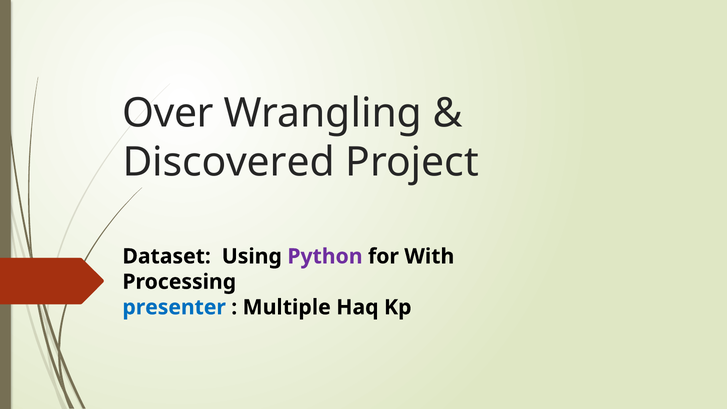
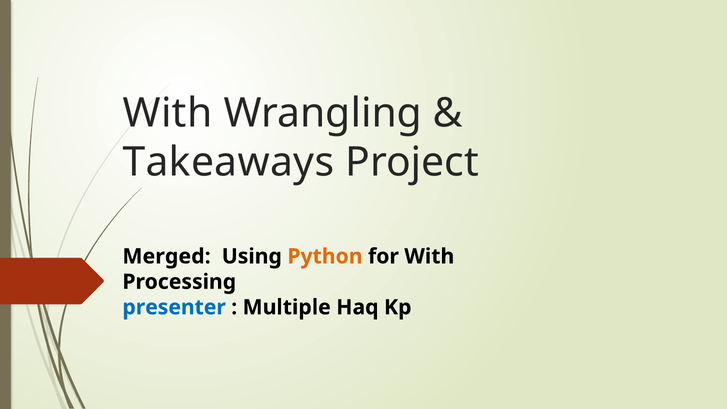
Over: Over -> With (168, 113)
Discovered: Discovered -> Takeaways (228, 162)
Dataset: Dataset -> Merged (167, 256)
Python colour: purple -> orange (325, 256)
